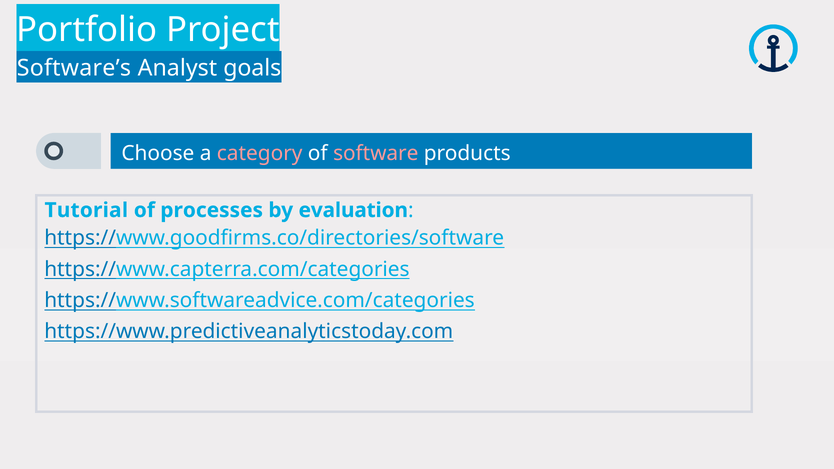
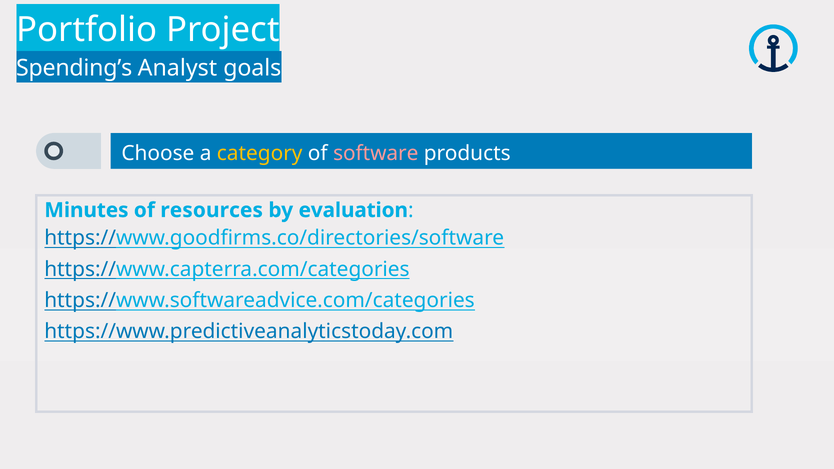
Software’s: Software’s -> Spending’s (74, 68)
category colour: pink -> yellow (260, 153)
Tutorial: Tutorial -> Minutes (86, 210)
processes: processes -> resources (212, 210)
